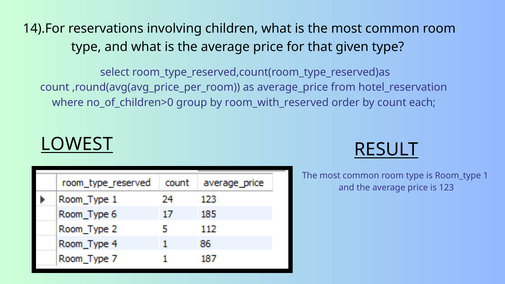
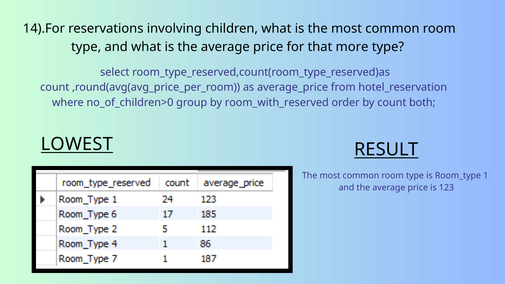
given: given -> more (352, 47)
each: each -> both (422, 103)
